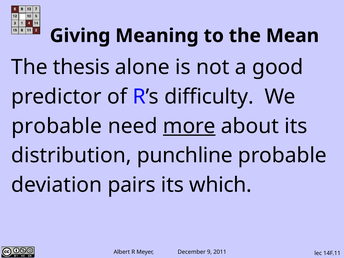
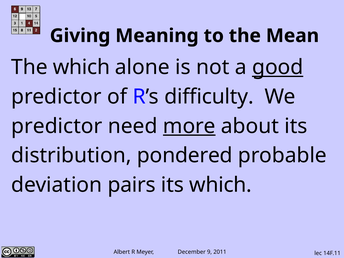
The thesis: thesis -> which (81, 67)
good underline: none -> present (278, 67)
probable: probable -> predictor (57, 126)
punchline: punchline -> pondered (185, 156)
